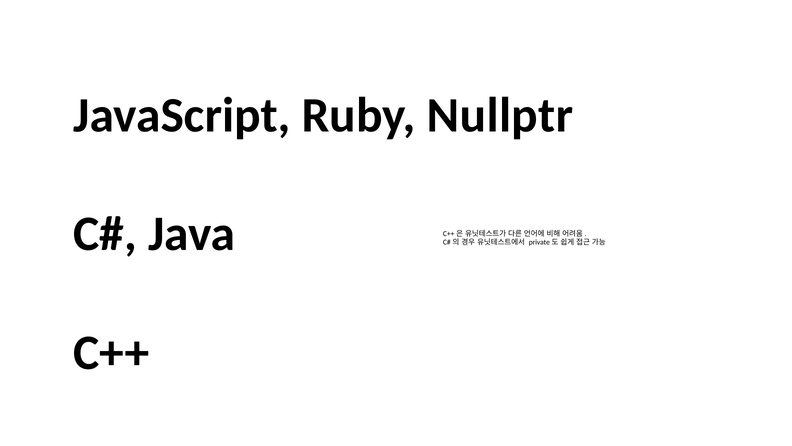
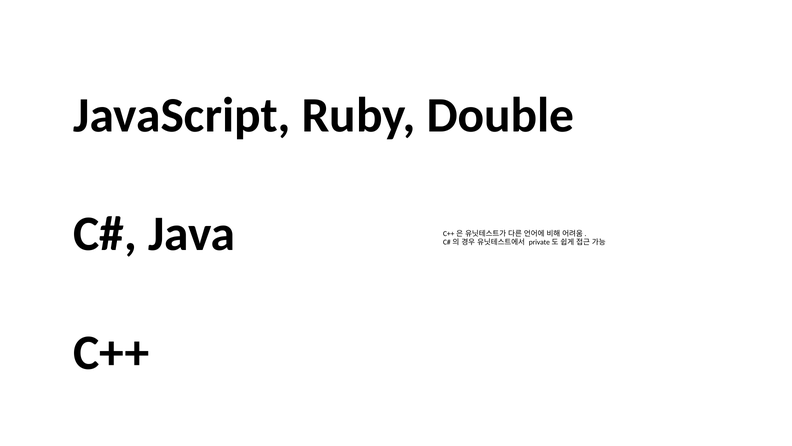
Nullptr: Nullptr -> Double (500, 115)
